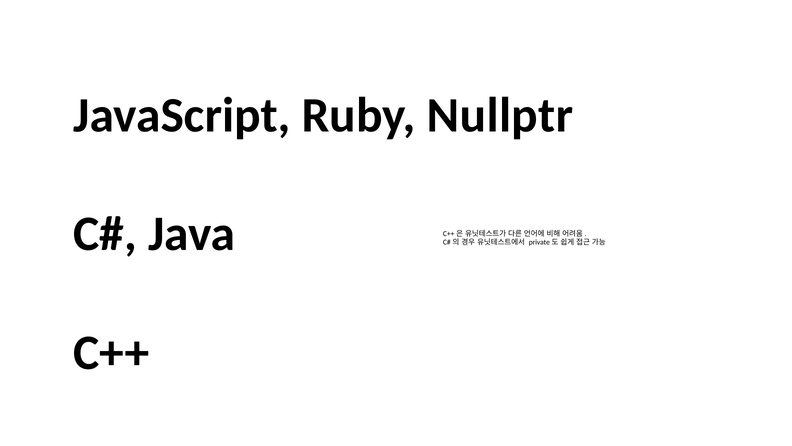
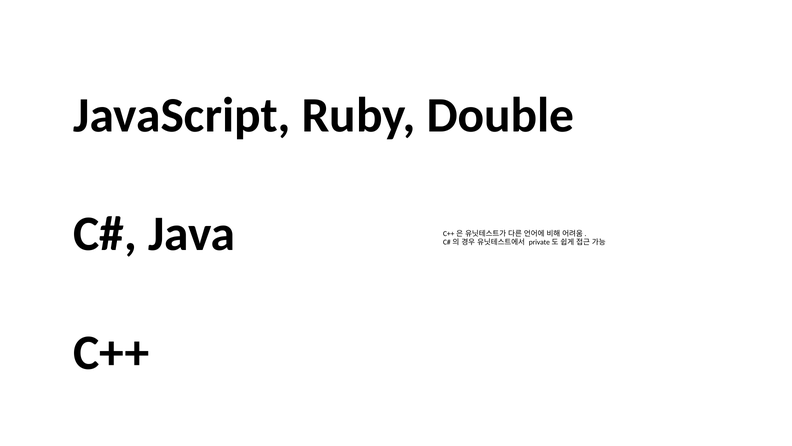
Nullptr: Nullptr -> Double (500, 115)
